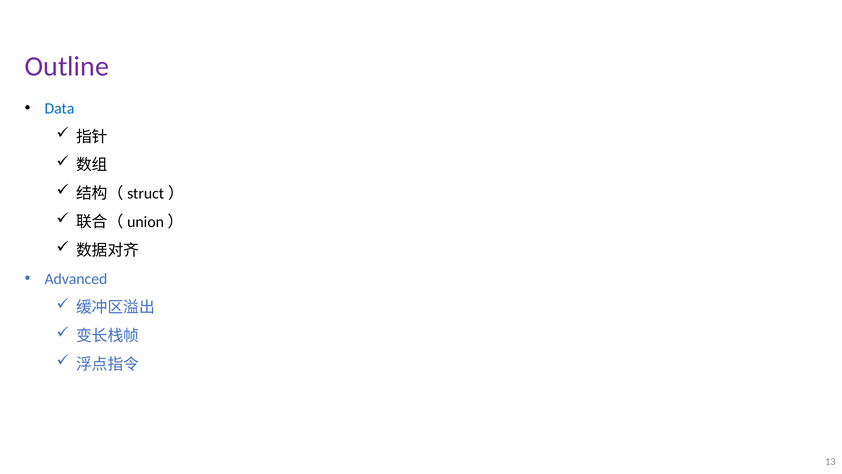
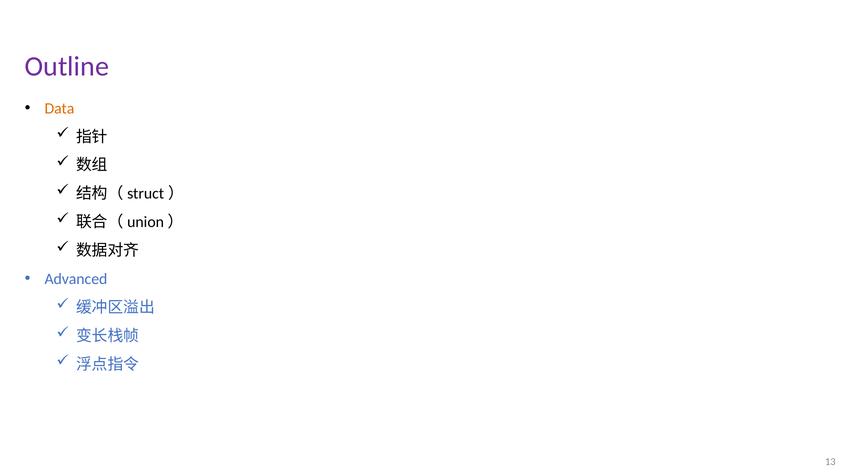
Data colour: blue -> orange (59, 108)
